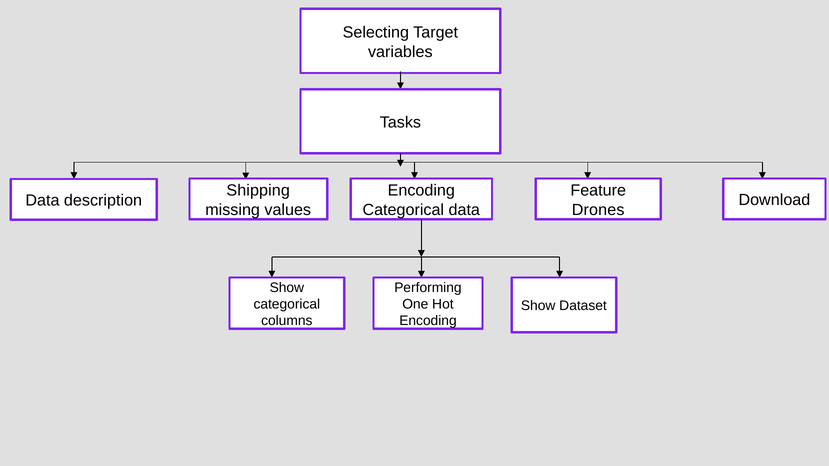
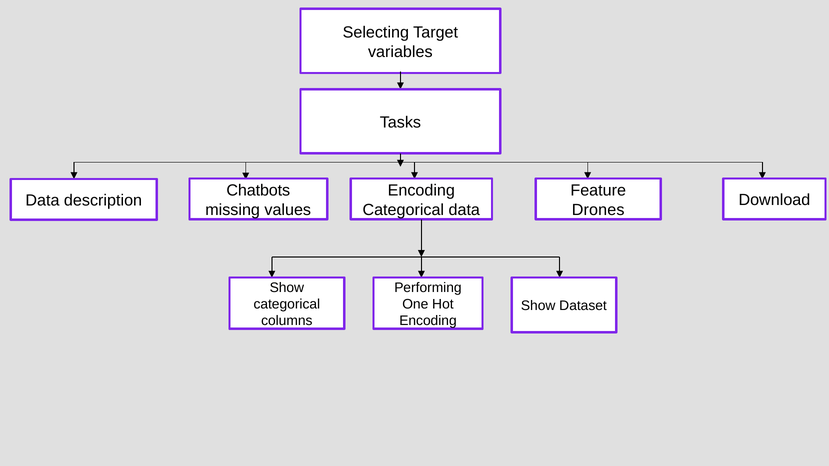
Shipping: Shipping -> Chatbots (258, 191)
